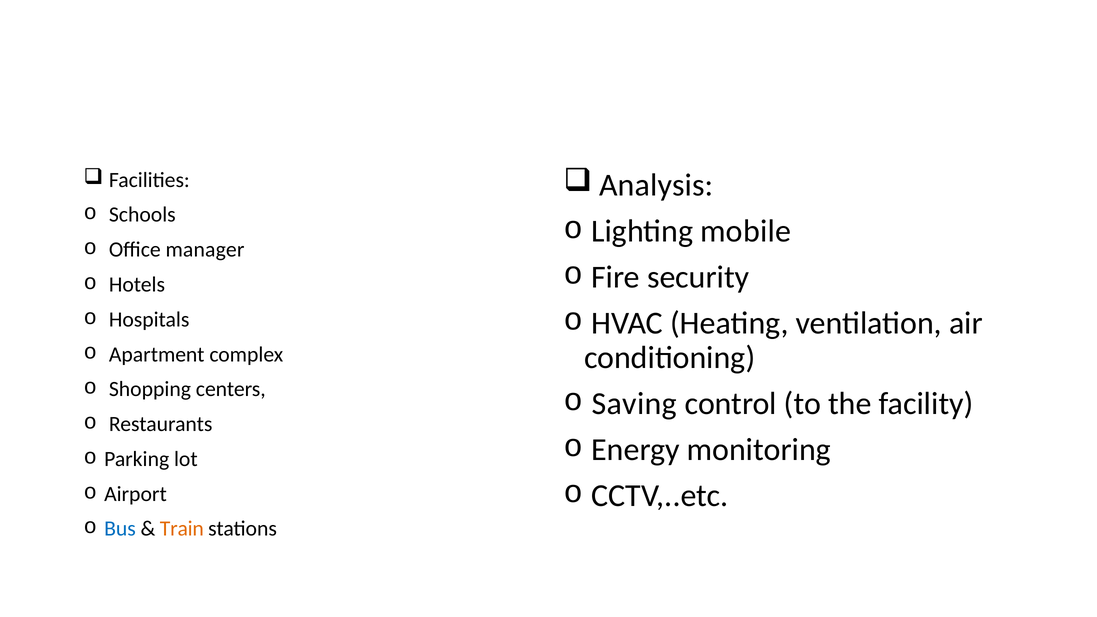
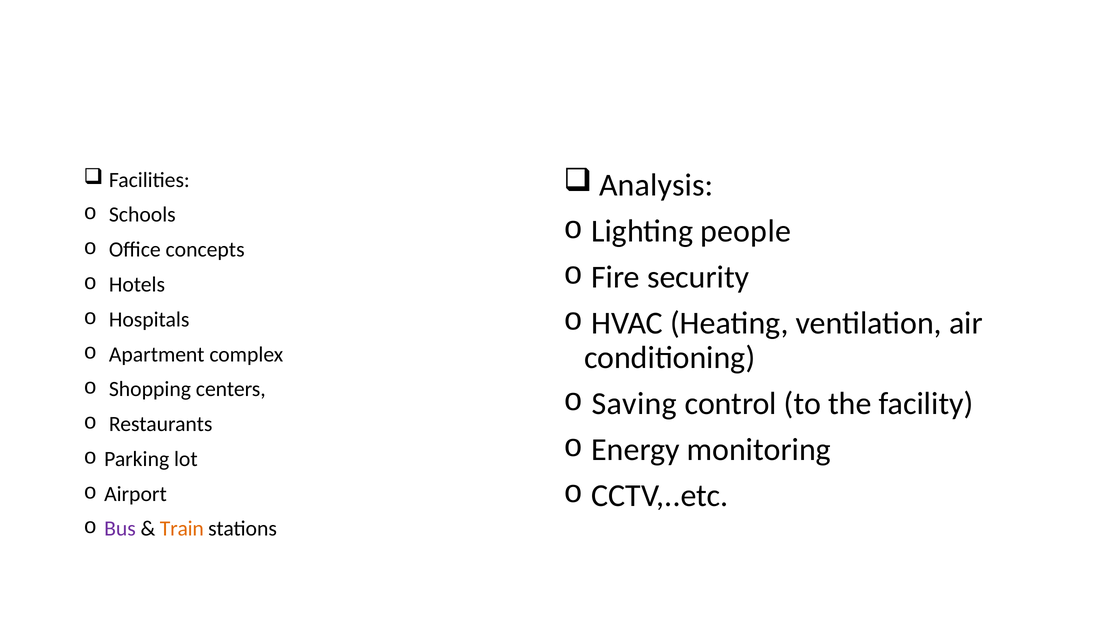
mobile: mobile -> people (746, 231)
manager: manager -> concepts (205, 250)
Bus colour: blue -> purple (120, 529)
